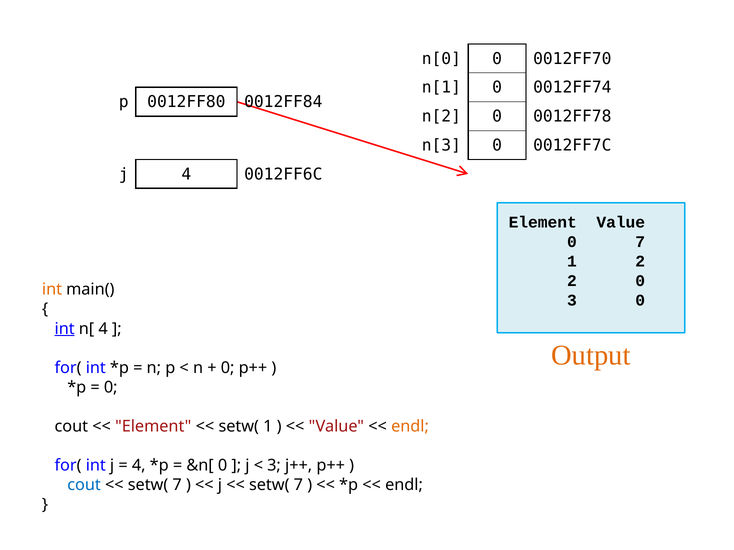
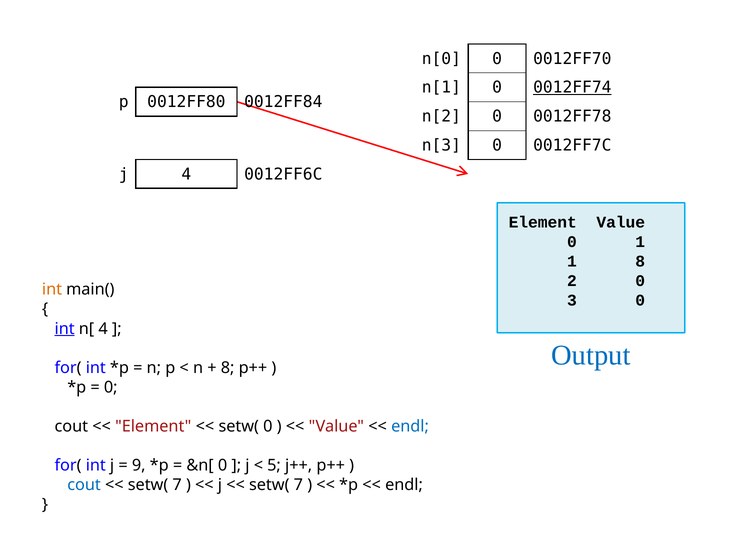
0012FF74 underline: none -> present (572, 88)
0 7: 7 -> 1 (640, 242)
1 2: 2 -> 8 (640, 262)
Output colour: orange -> blue (591, 356)
0: 0 -> 8 (228, 368)
setw( 1: 1 -> 0 (268, 427)
endl colour: orange -> blue (410, 427)
4: 4 -> 9 (139, 466)
3: 3 -> 5 (274, 466)
